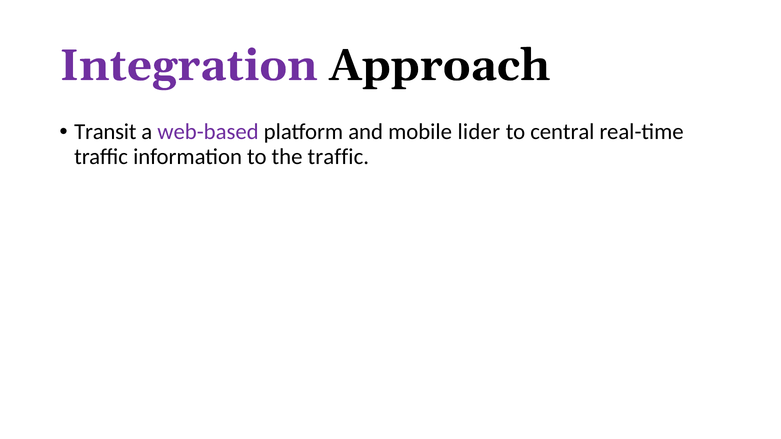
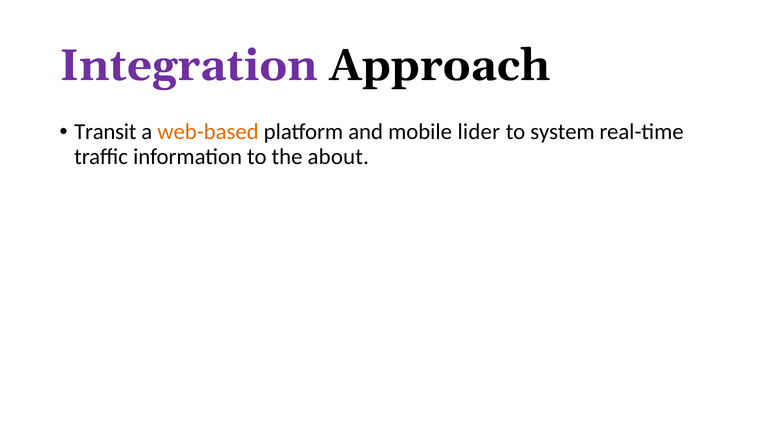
web-based colour: purple -> orange (208, 132)
central: central -> system (562, 132)
the traffic: traffic -> about (338, 157)
